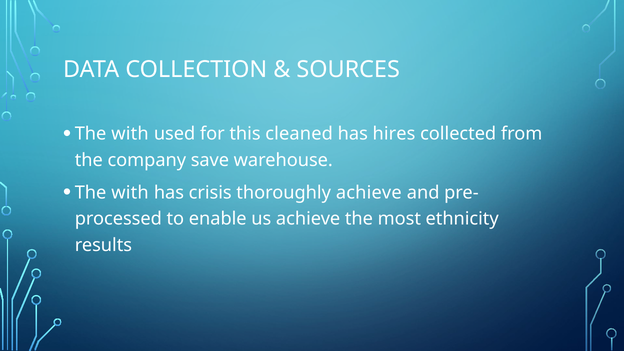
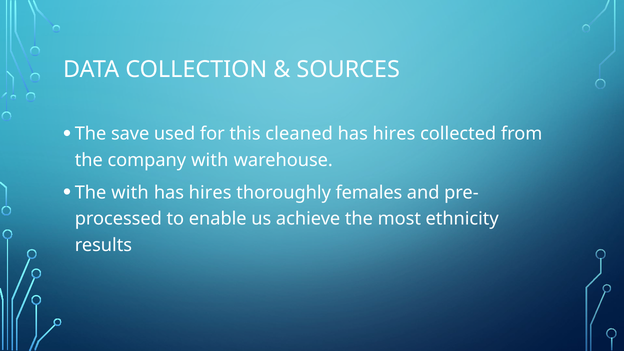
with: with -> save (130, 134)
company save: save -> with (210, 160)
crisis: crisis -> hires (210, 193)
thoroughly achieve: achieve -> females (369, 193)
